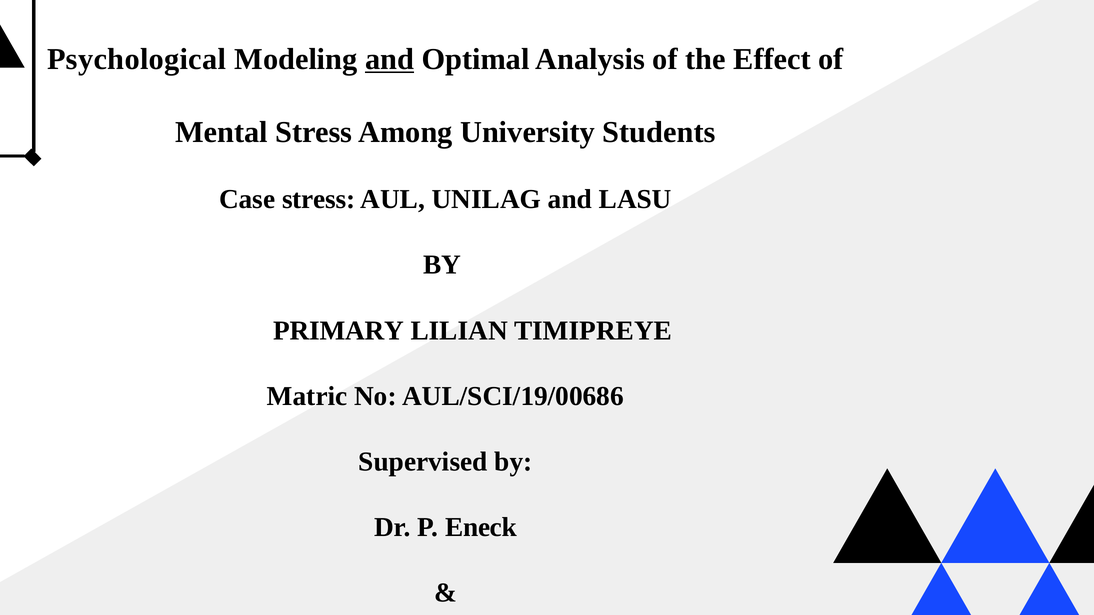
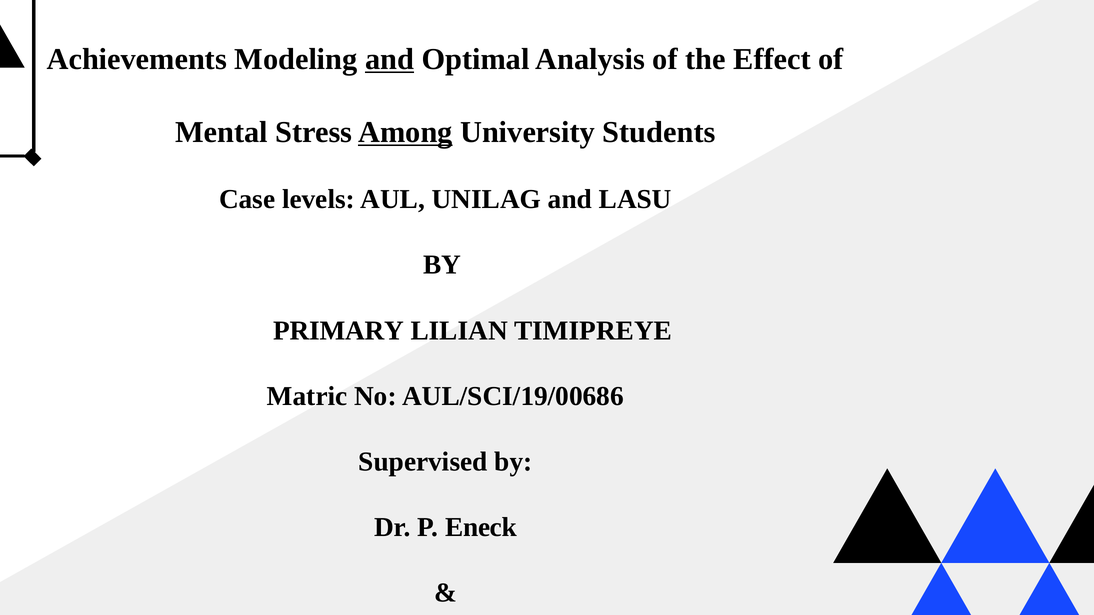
Psychological: Psychological -> Achievements (137, 59)
Among underline: none -> present (405, 132)
Case stress: stress -> levels (318, 199)
